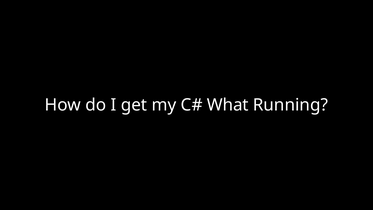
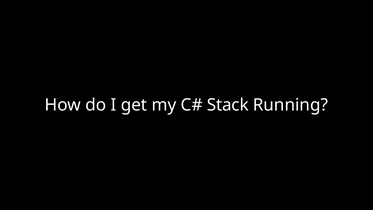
What: What -> Stack (228, 105)
